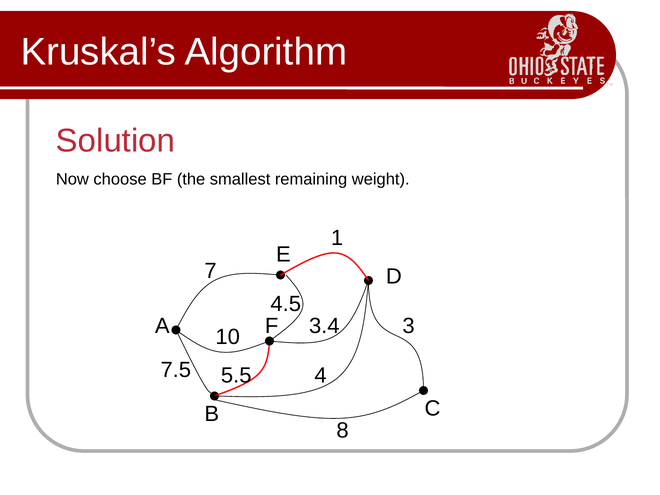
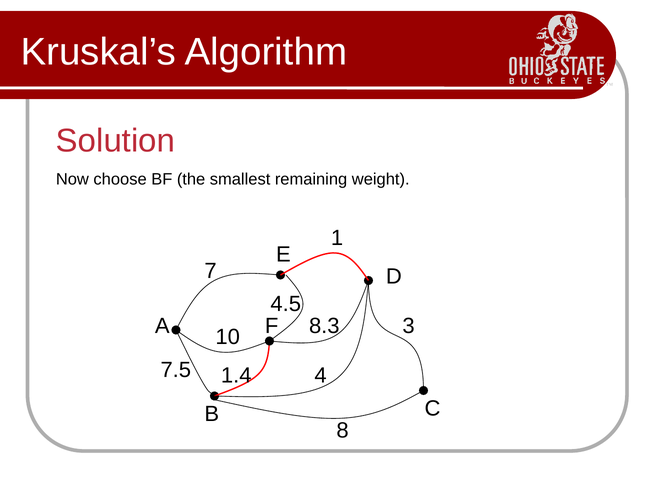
3.4: 3.4 -> 8.3 (324, 326)
5.5: 5.5 -> 1.4 (236, 375)
